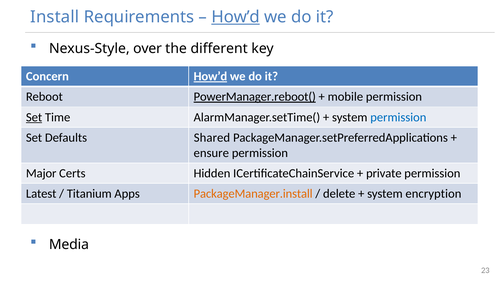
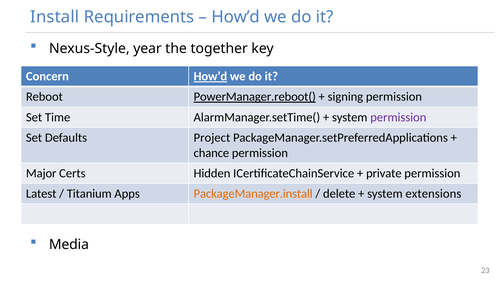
How’d underline: present -> none (236, 17)
over: over -> year (147, 49)
different: different -> together (219, 49)
mobile: mobile -> signing (345, 97)
Set underline: present -> none (34, 117)
permission colour: blue -> purple (398, 117)
Shared: Shared -> Project (212, 138)
ensure: ensure -> chance (211, 153)
encryption: encryption -> extensions (433, 194)
